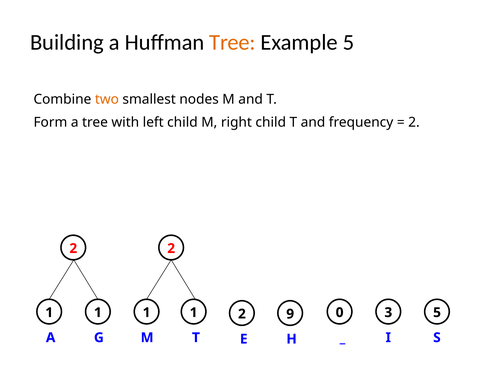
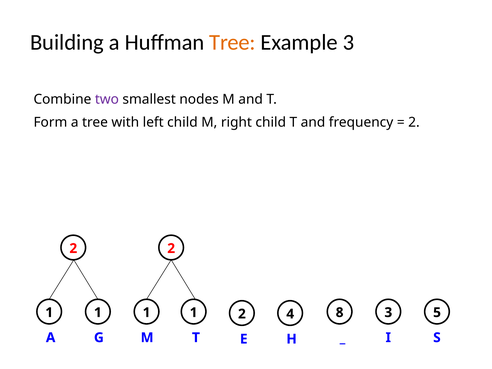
Example 5: 5 -> 3 (349, 42)
two colour: orange -> purple (107, 99)
0: 0 -> 8 (340, 313)
9: 9 -> 4 (290, 314)
